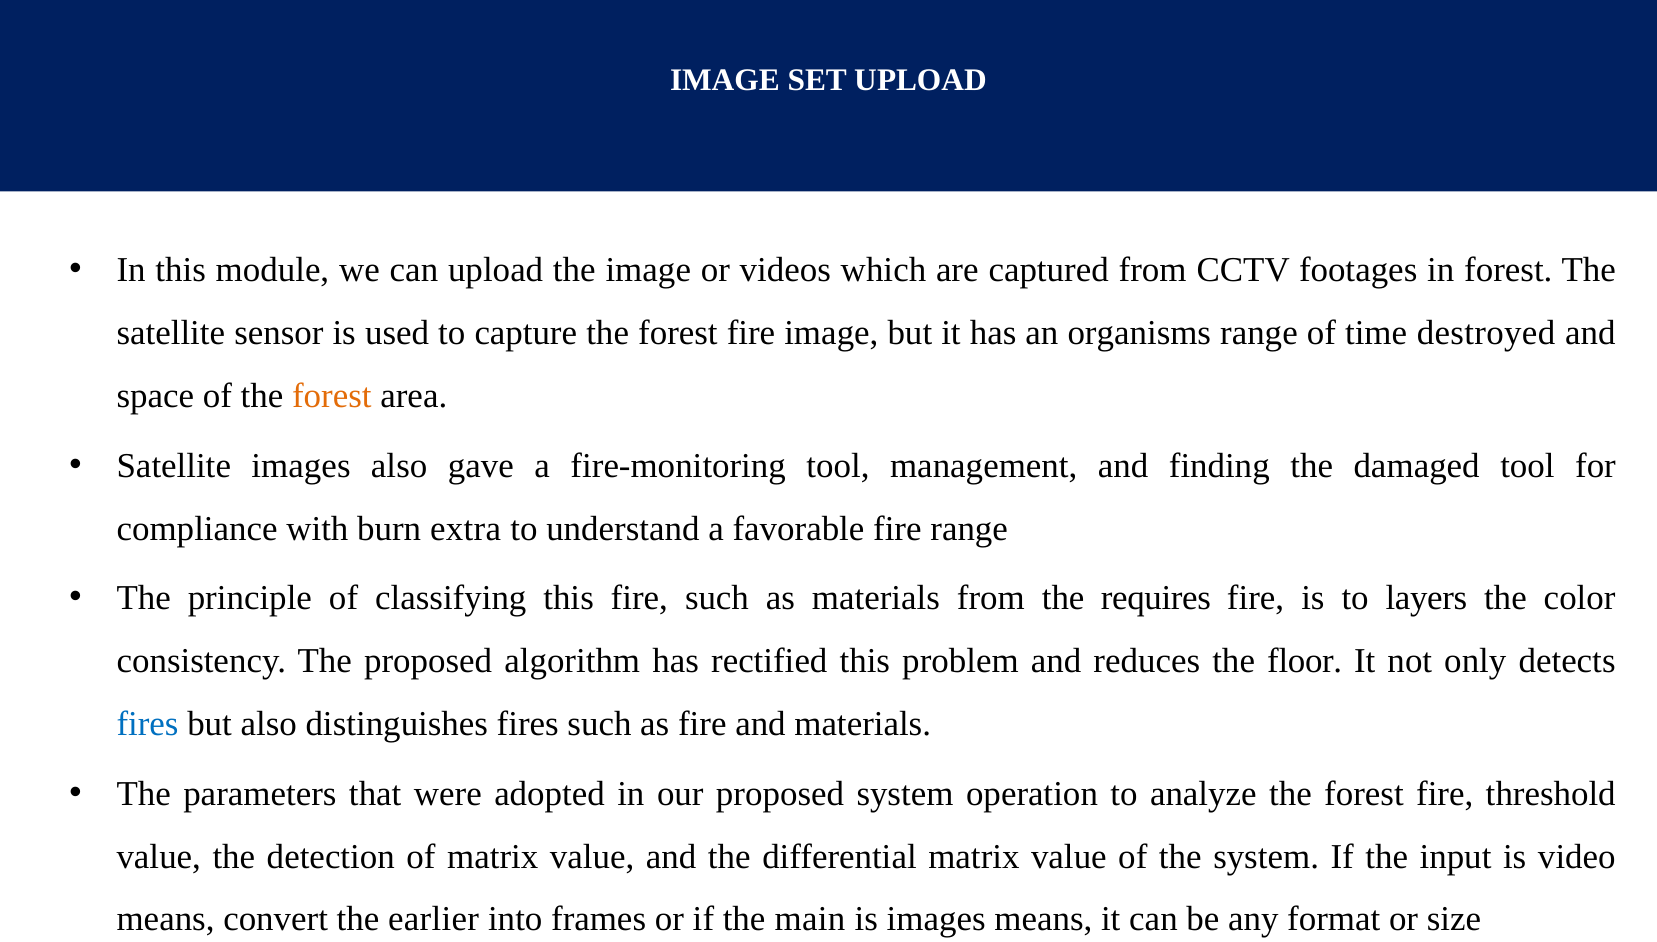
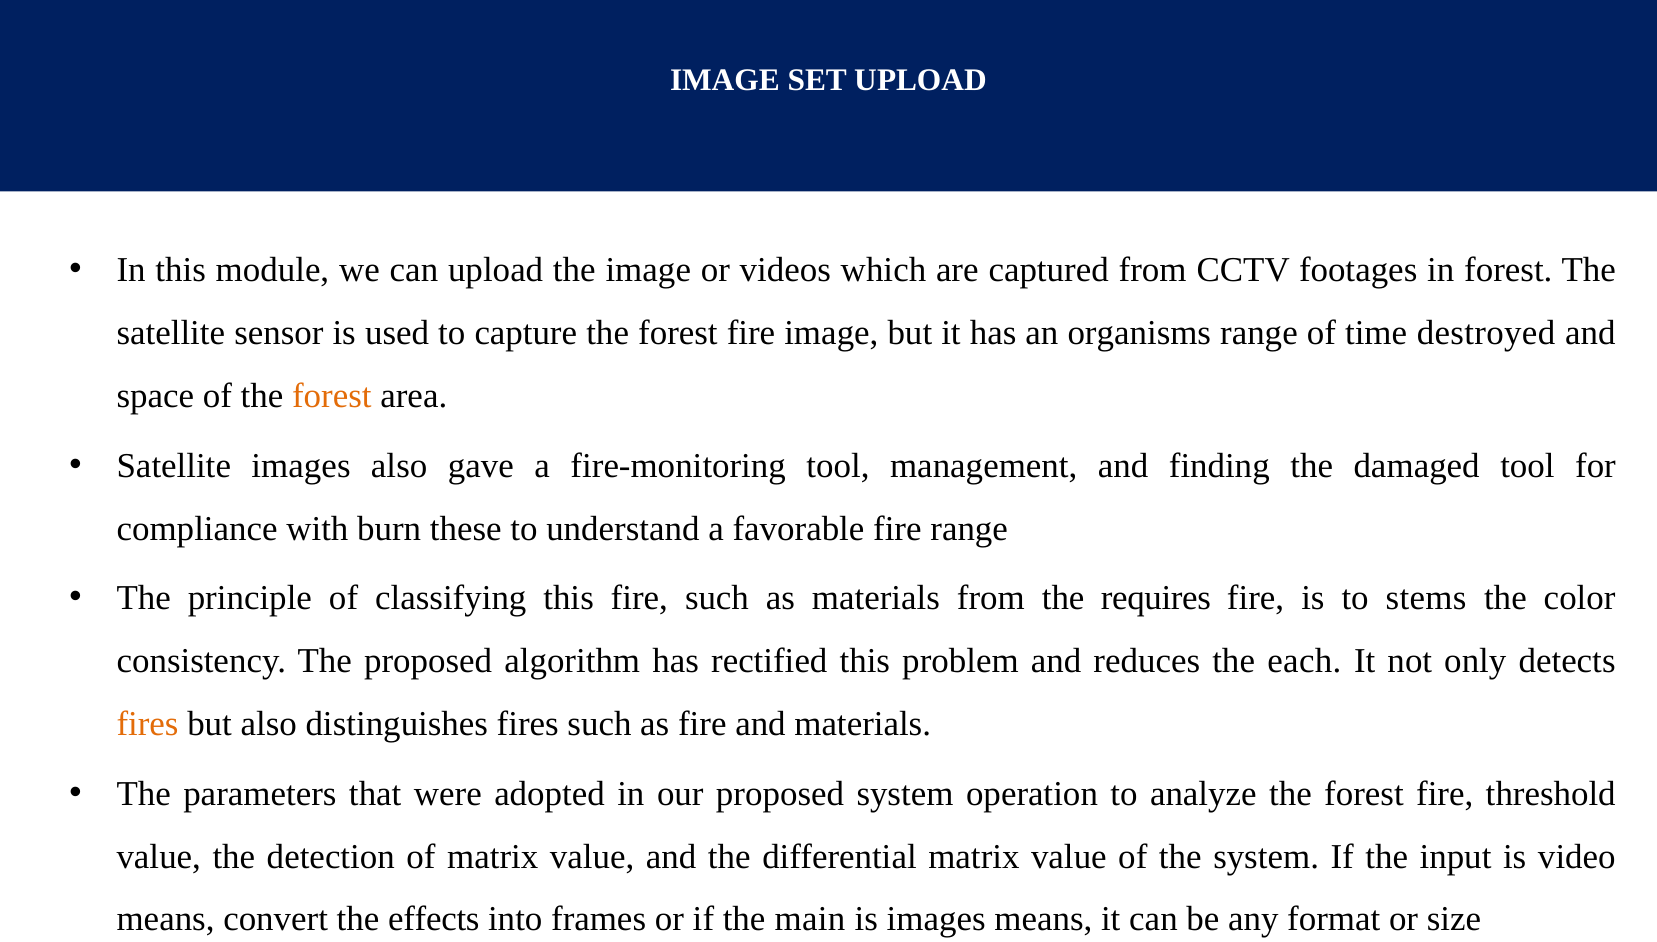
extra: extra -> these (466, 529)
layers: layers -> stems (1426, 598)
floor: floor -> each (1304, 661)
fires colour: blue -> orange (148, 724)
earlier: earlier -> effects (434, 919)
